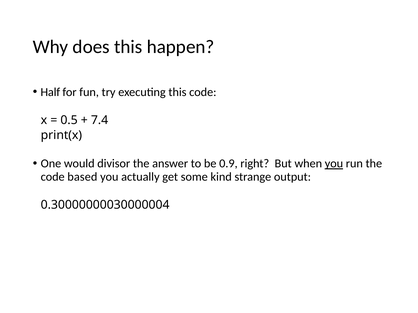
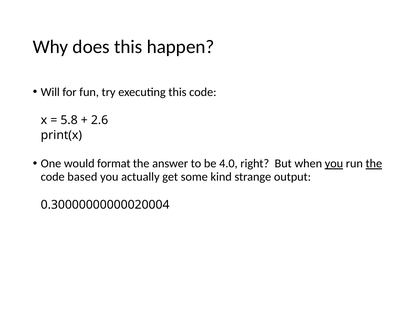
Half: Half -> Will (50, 92)
0.5: 0.5 -> 5.8 (69, 120)
7.4: 7.4 -> 2.6 (100, 120)
divisor: divisor -> format (114, 164)
0.9: 0.9 -> 4.0 (228, 164)
the underline: none -> present (374, 164)
0.30000000030000004: 0.30000000030000004 -> 0.30000000000020004 (105, 205)
